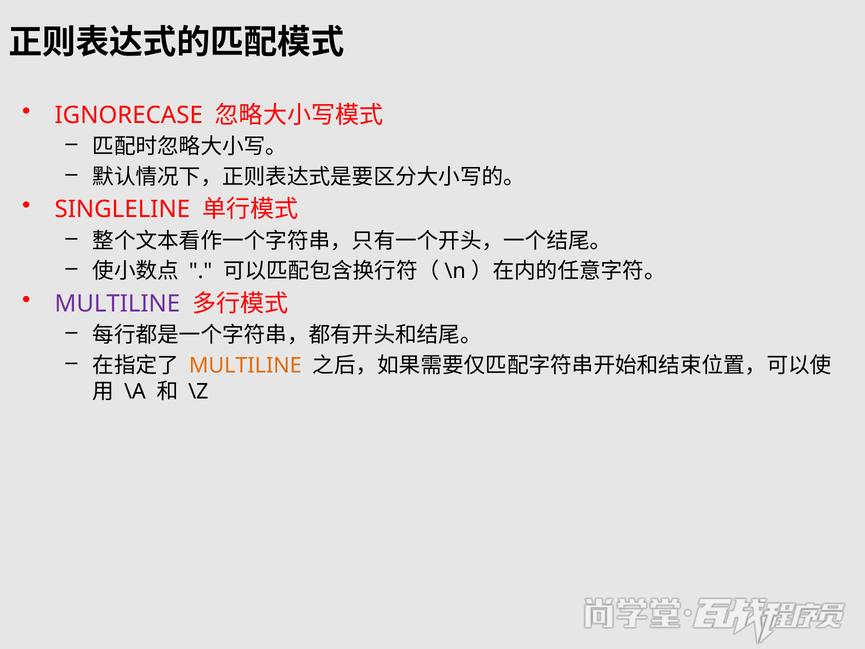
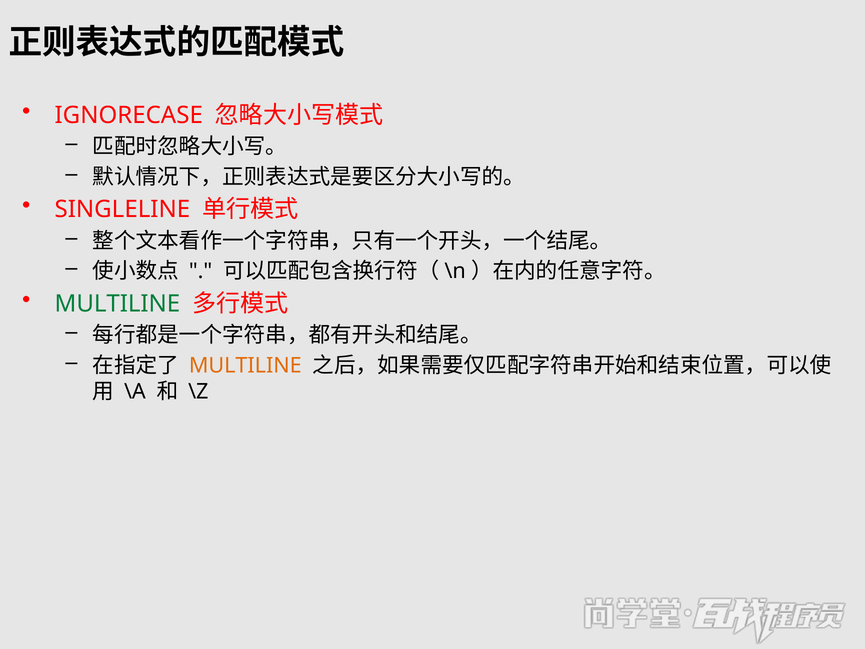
MULTILINE colour: purple -> green (117, 304)
